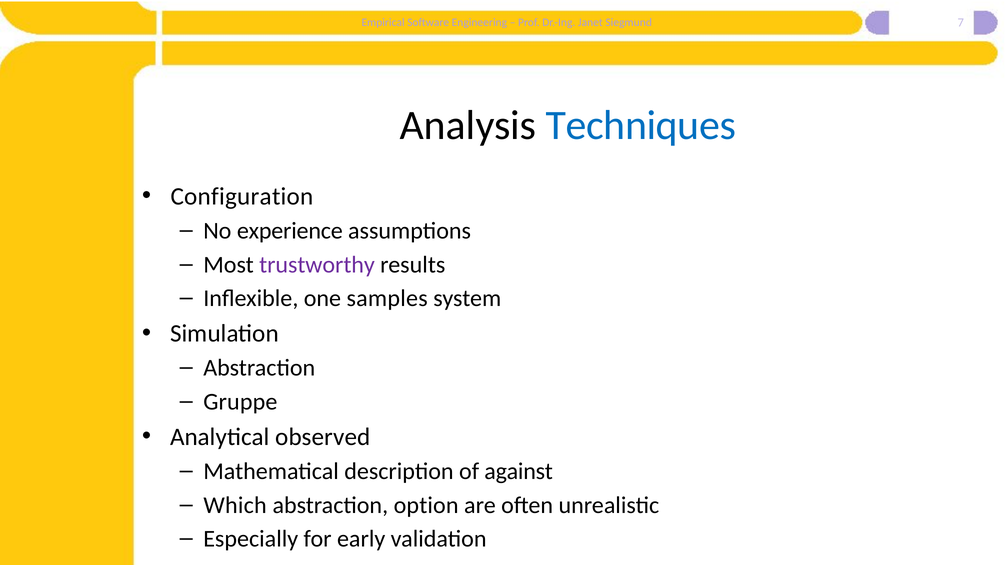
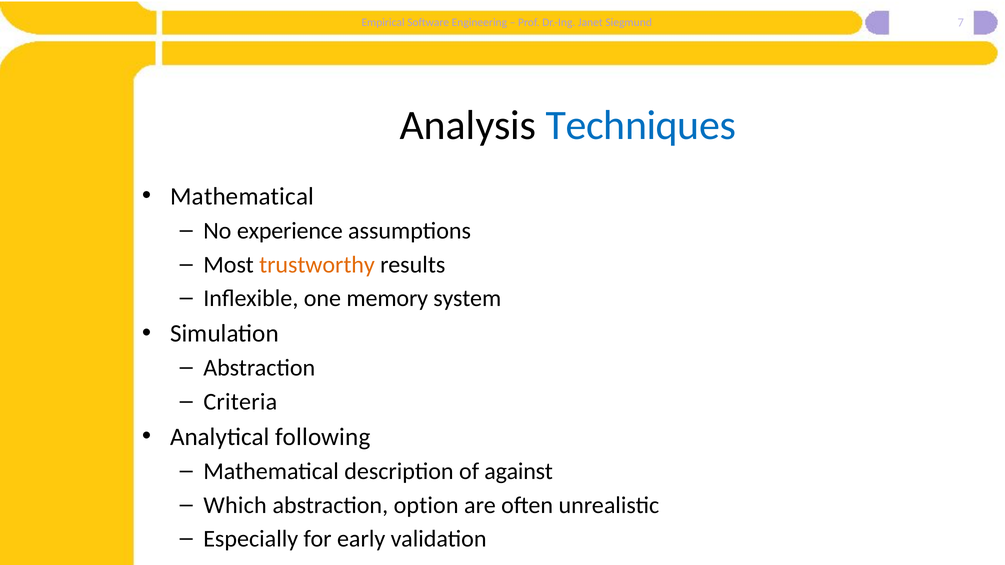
Configuration: Configuration -> Mathematical (242, 196)
trustworthy colour: purple -> orange (317, 265)
samples: samples -> memory (387, 299)
Gruppe: Gruppe -> Criteria (240, 402)
observed: observed -> following (323, 437)
